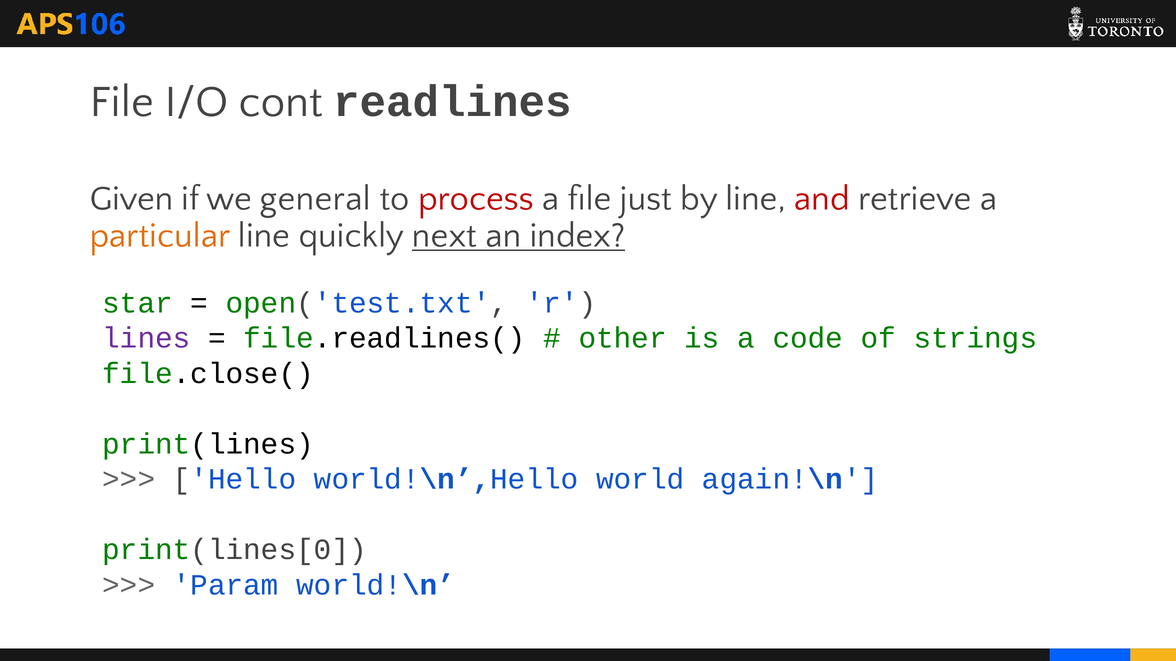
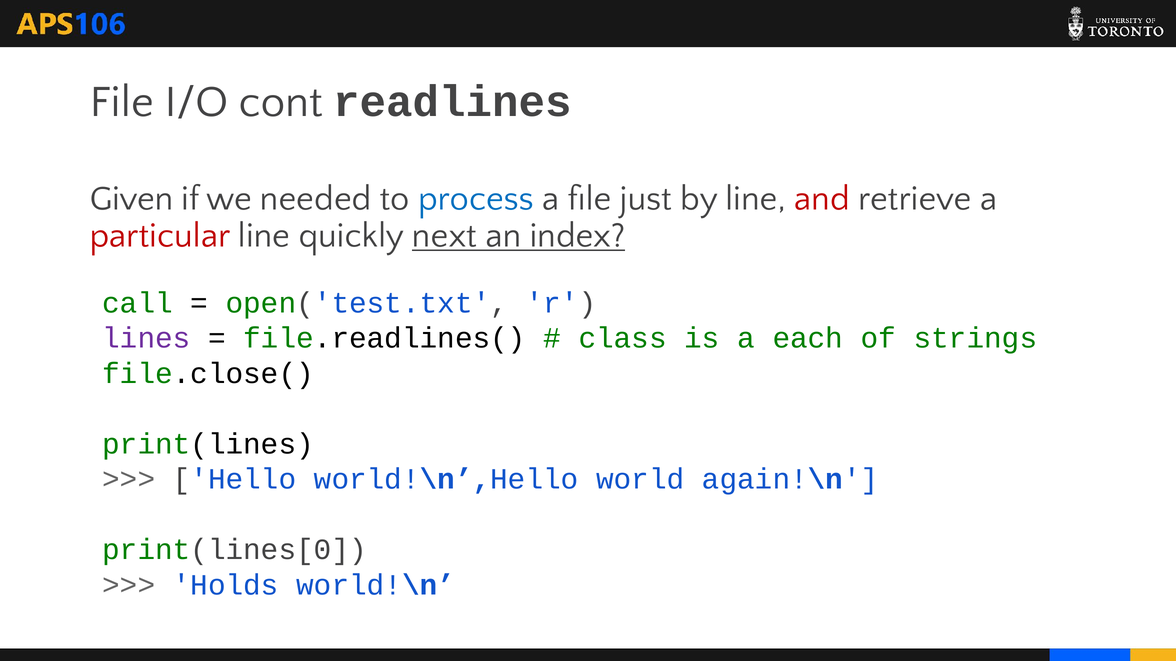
general: general -> needed (316, 199)
process colour: red -> blue (476, 199)
particular colour: orange -> red (160, 236)
star: star -> call (138, 303)
other: other -> class (623, 338)
code: code -> each (808, 338)
Param: Param -> Holds (226, 585)
